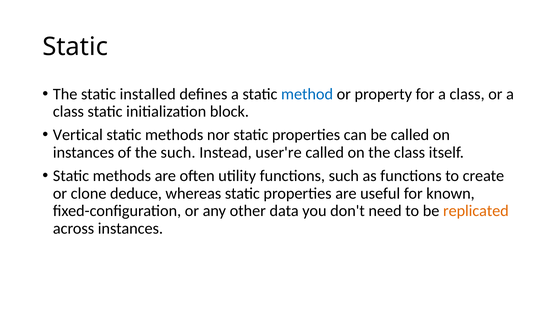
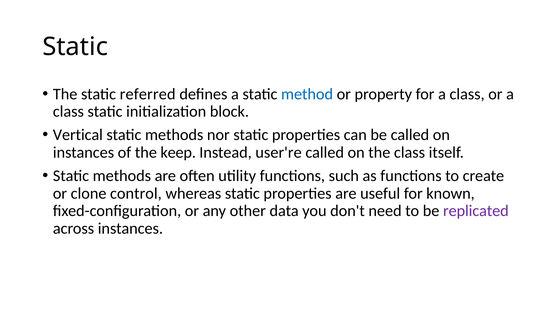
installed: installed -> referred (148, 94)
the such: such -> keep (178, 153)
deduce: deduce -> control (136, 194)
replicated colour: orange -> purple (476, 211)
